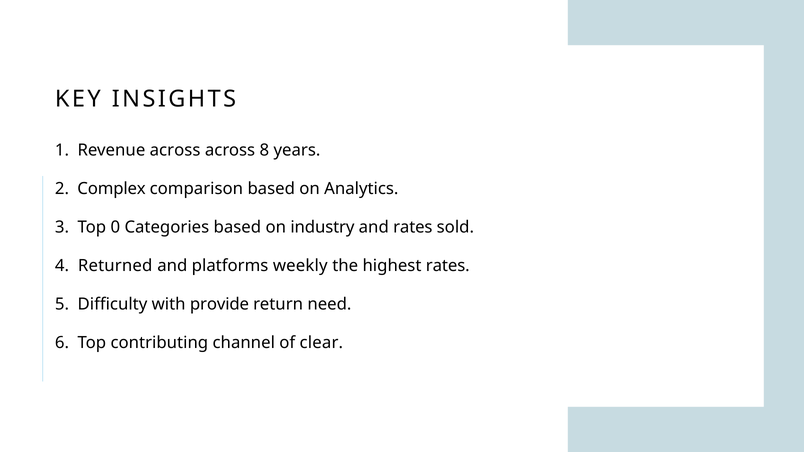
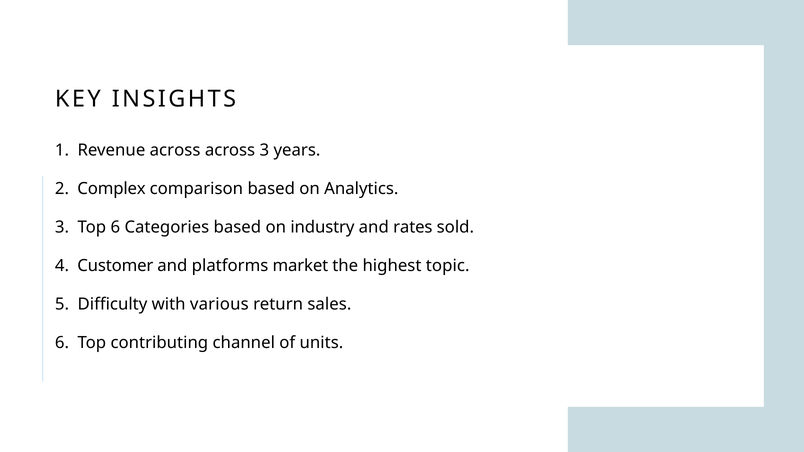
across 8: 8 -> 3 (264, 150)
Top 0: 0 -> 6 (115, 227)
Returned: Returned -> Customer (115, 266)
weekly: weekly -> market (300, 266)
highest rates: rates -> topic (448, 266)
provide: provide -> various (219, 304)
need: need -> sales (329, 304)
clear: clear -> units (321, 343)
